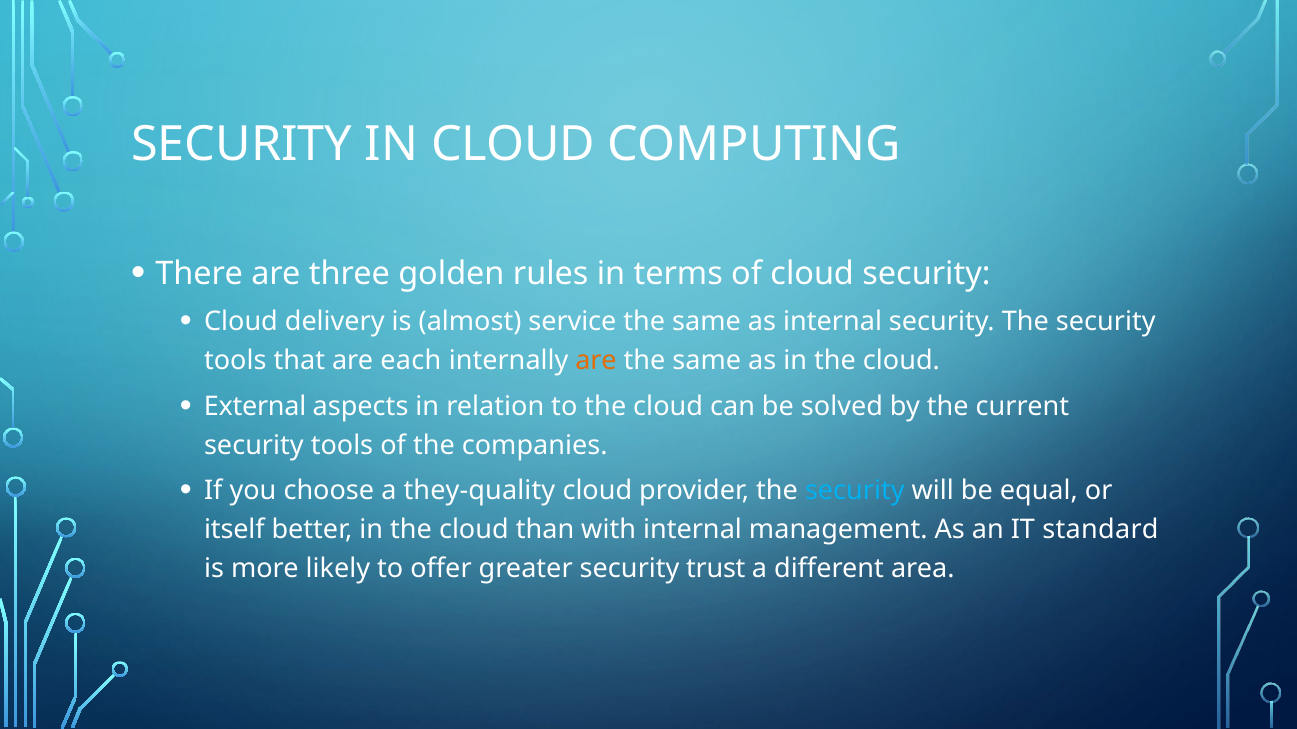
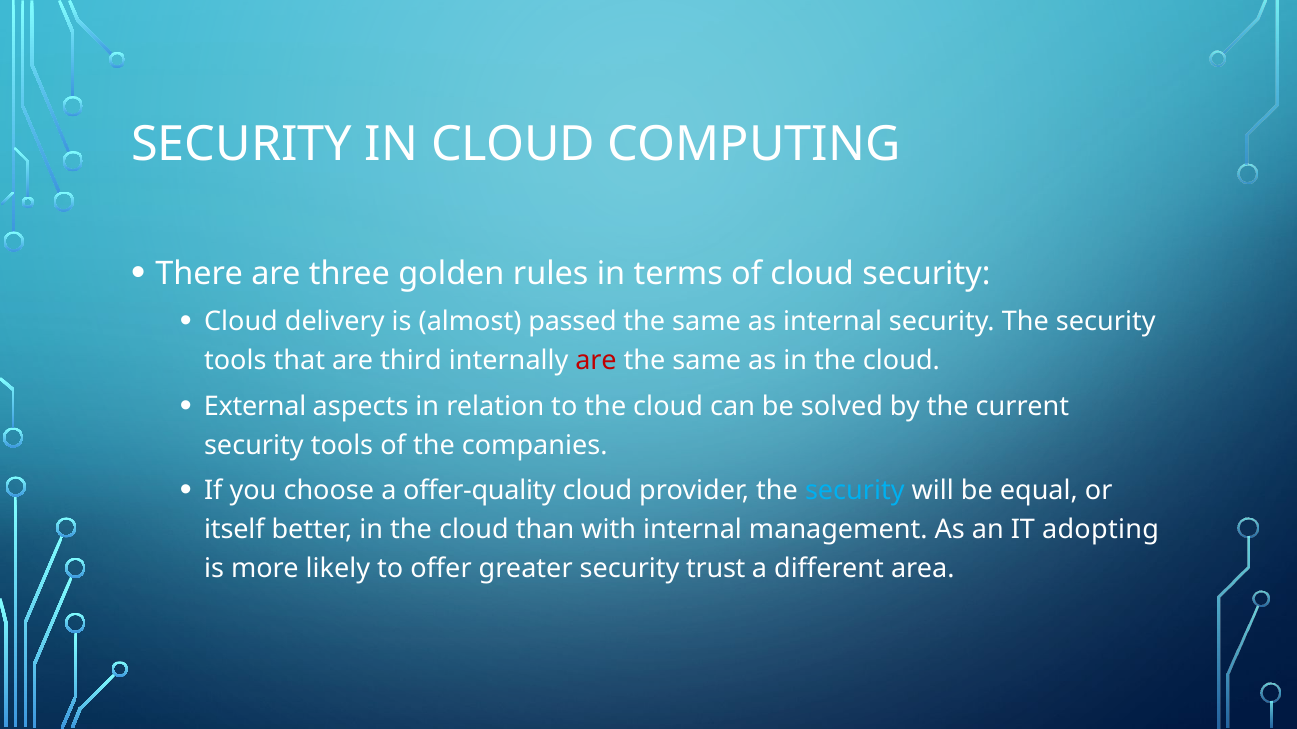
service: service -> passed (573, 322)
each: each -> third (411, 361)
are colour: orange -> red (596, 361)
they-quality: they-quality -> offer-quality (480, 491)
standard: standard -> adopting (1101, 530)
